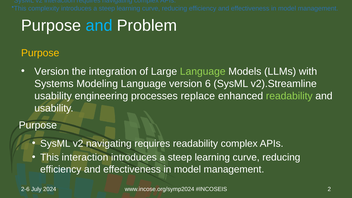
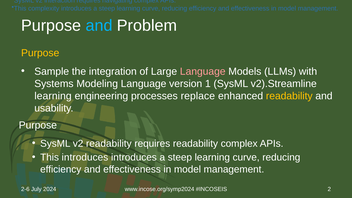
Version: Version -> Sample (52, 71)
Language colour: light green -> pink (203, 71)
6: 6 -> 1 (208, 84)
usability: usability -> learning (53, 96)
readability colour: light green -> yellow (289, 96)
v2 navigating: navigating -> readability (109, 143)
This interaction: interaction -> introduces (85, 157)
